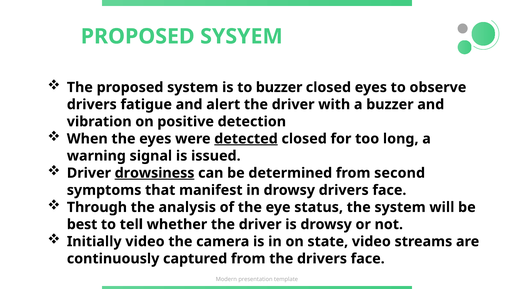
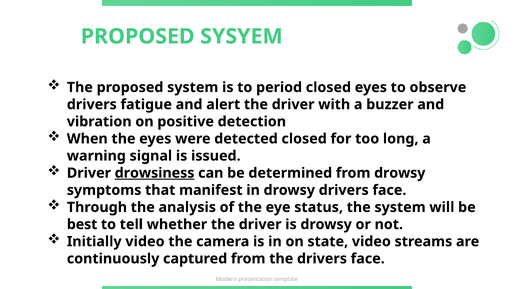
to buzzer: buzzer -> period (279, 87)
detected underline: present -> none (246, 139)
from second: second -> drowsy (400, 173)
